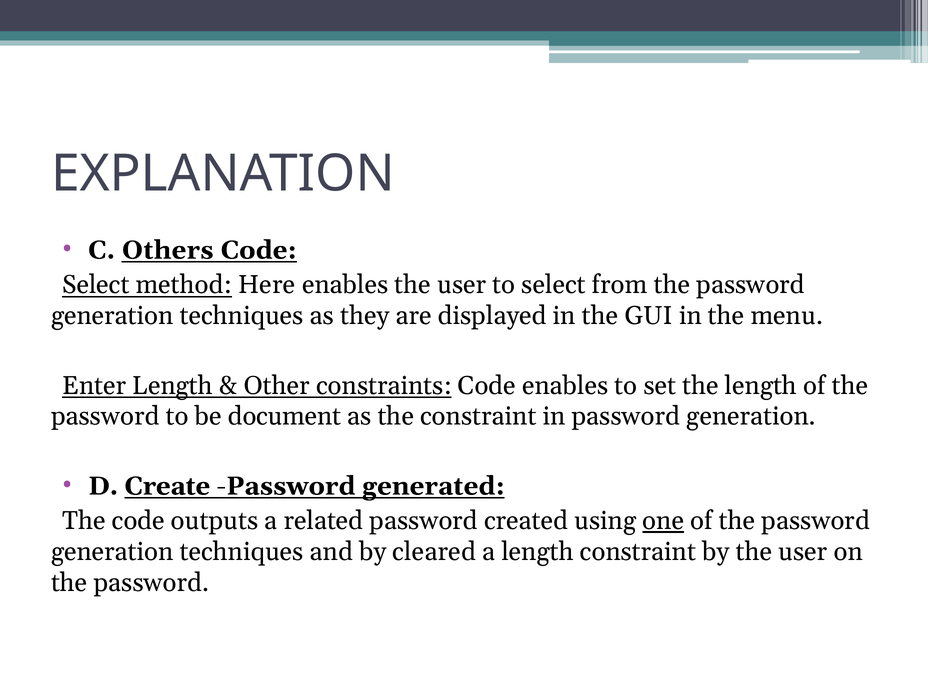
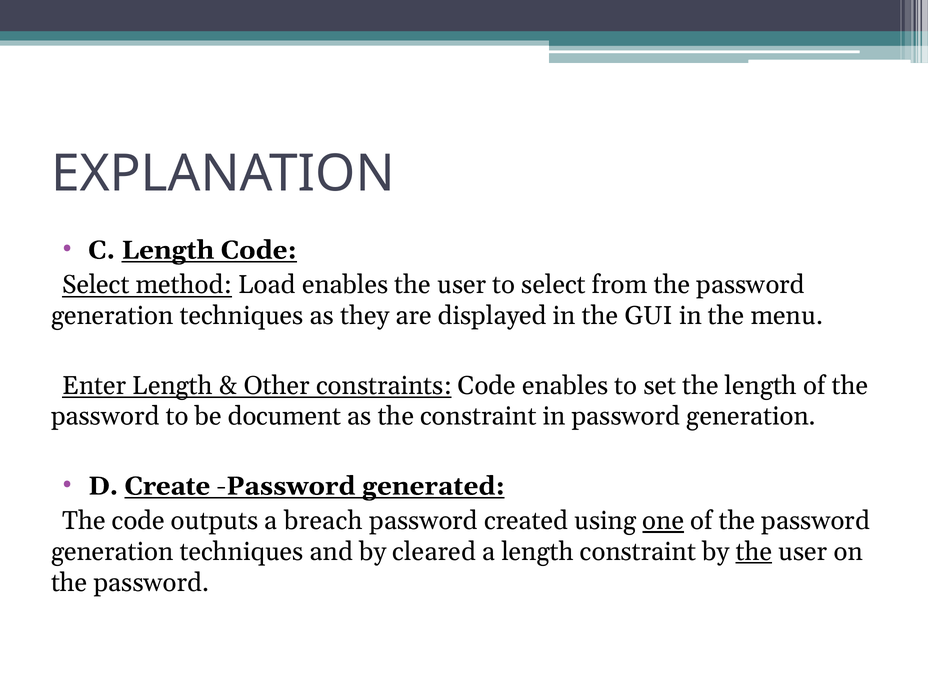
C Others: Others -> Length (168, 250)
Here: Here -> Load (267, 285)
related: related -> breach (323, 521)
the underline: none -> present (754, 552)
